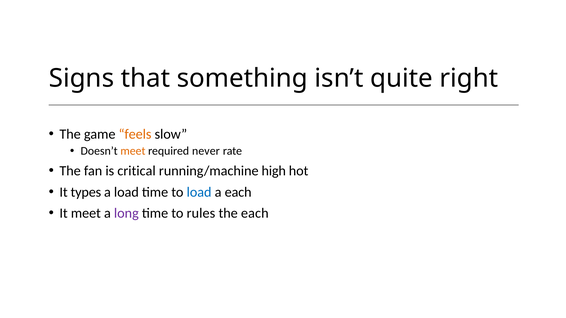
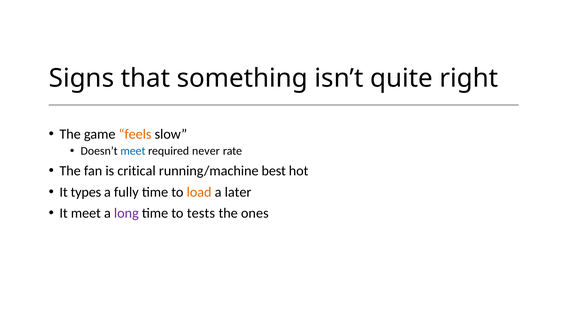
meet colour: orange -> blue (133, 151)
high: high -> best (274, 171)
a load: load -> fully (126, 192)
load colour: blue -> orange (199, 192)
a each: each -> later (238, 192)
rules: rules -> tests (201, 213)
the each: each -> ones (255, 213)
